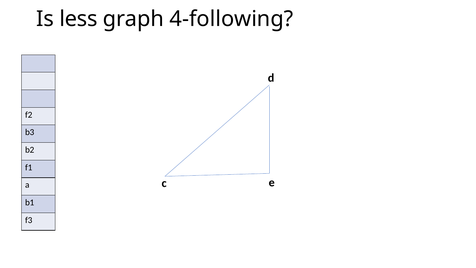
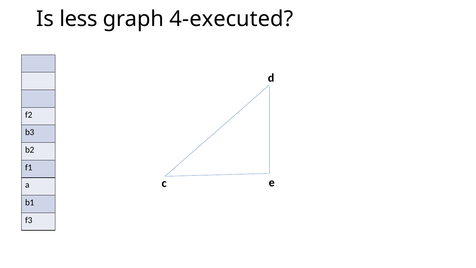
4-following: 4-following -> 4-executed (231, 19)
